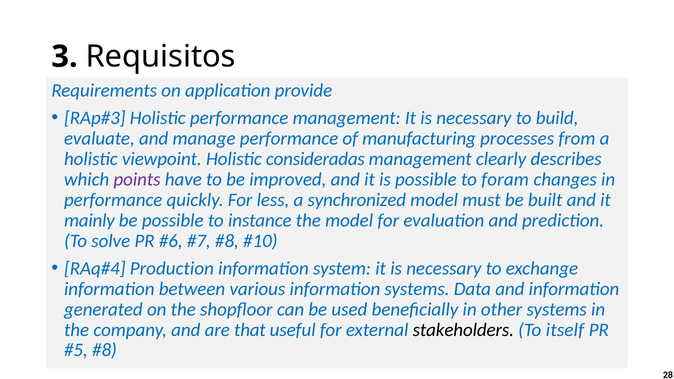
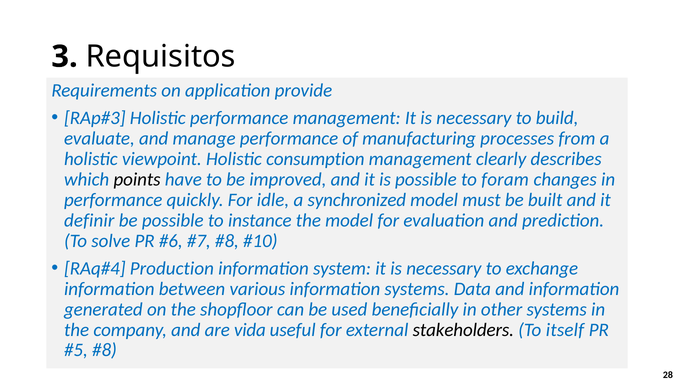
consideradas: consideradas -> consumption (315, 159)
points colour: purple -> black (137, 179)
less: less -> idle (273, 200)
mainly: mainly -> definir (89, 220)
that: that -> vida (250, 330)
